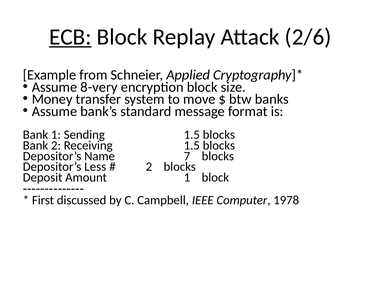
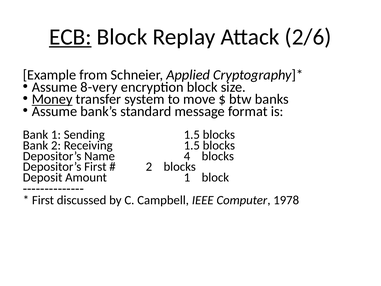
Money underline: none -> present (52, 99)
7: 7 -> 4 (187, 156)
Depositor’s Less: Less -> First (95, 167)
